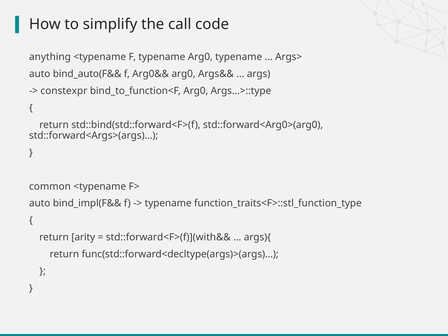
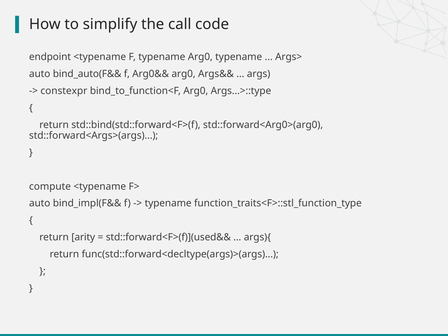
anything: anything -> endpoint (50, 57)
common: common -> compute (50, 186)
std::forward<F>(f)](with&&: std::forward<F>(f)](with&& -> std::forward<F>(f)](used&& (168, 237)
